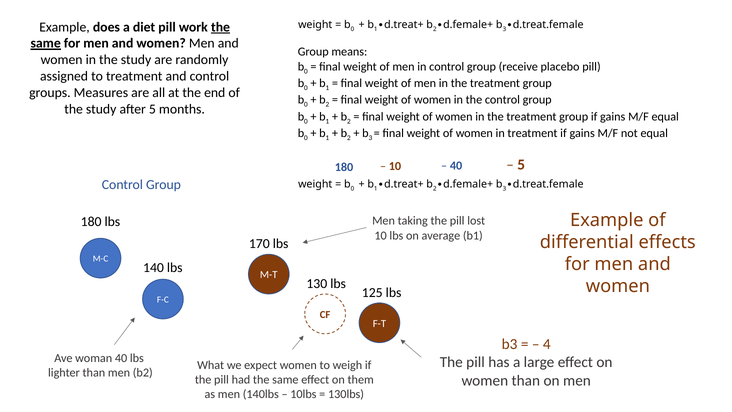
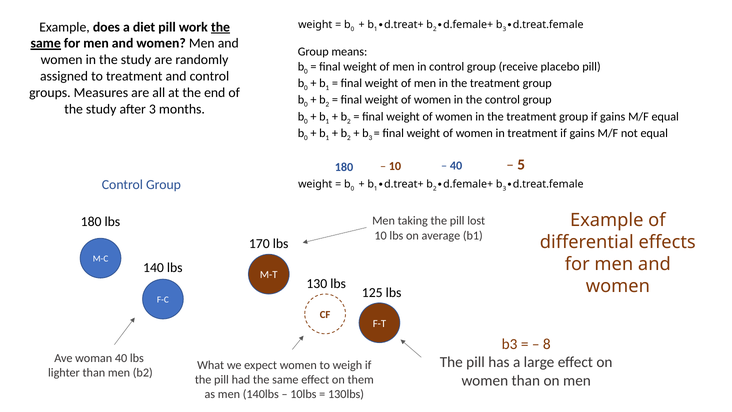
after 5: 5 -> 3 (152, 109)
4: 4 -> 8 (547, 344)
